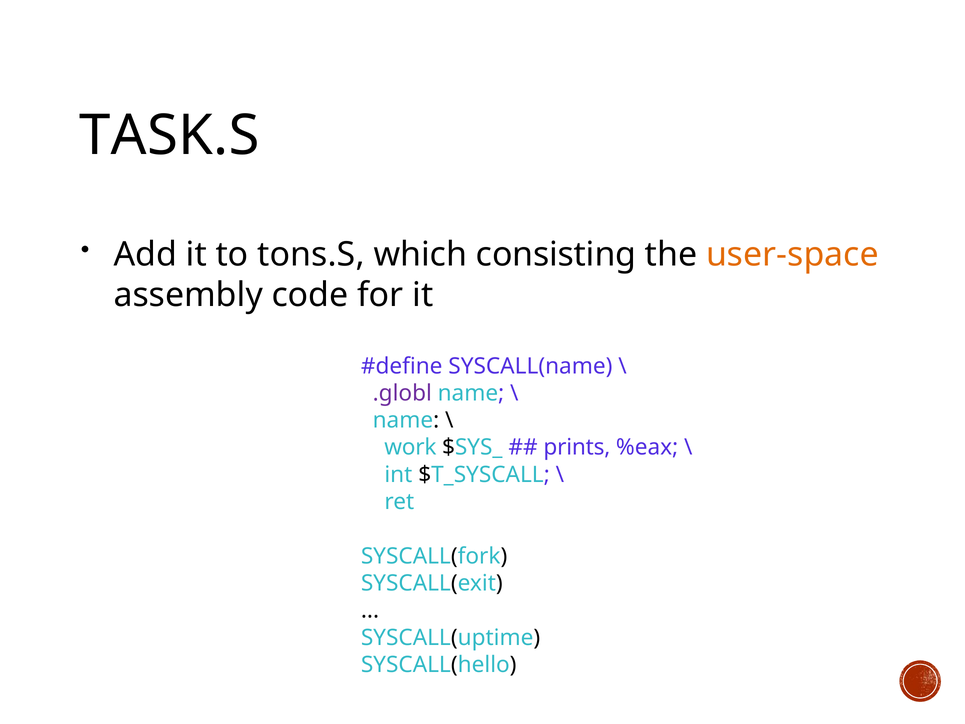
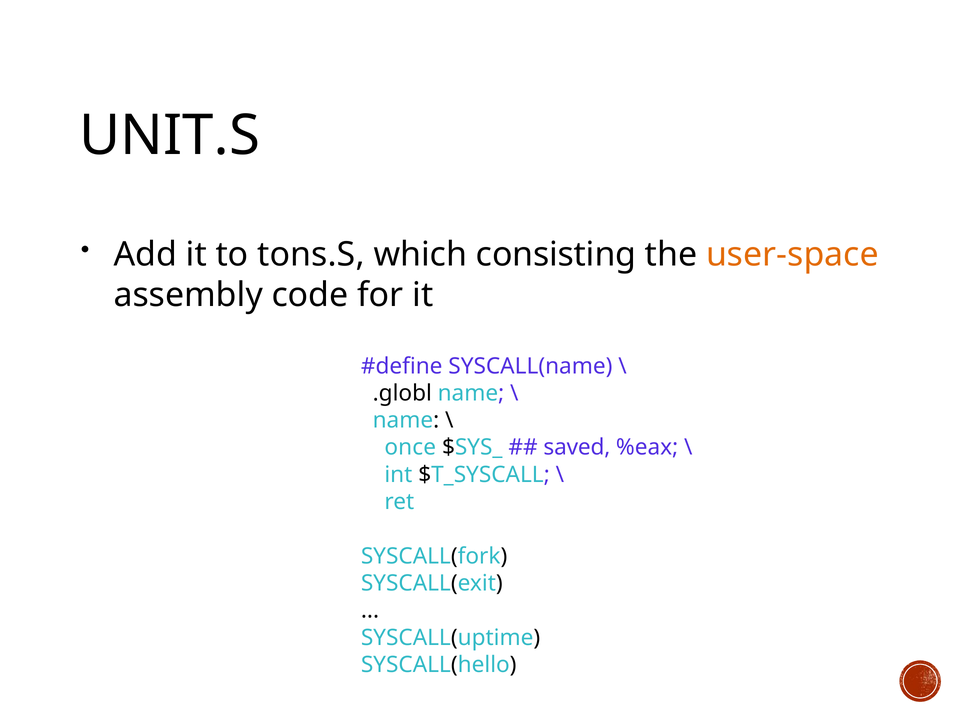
TASK.S: TASK.S -> UNIT.S (170, 136)
.globl colour: purple -> black (402, 393)
work: work -> once (410, 447)
prints: prints -> saved (577, 447)
